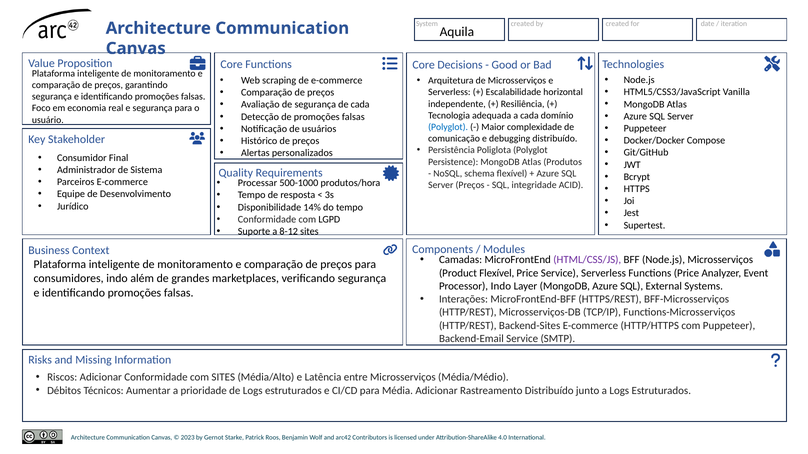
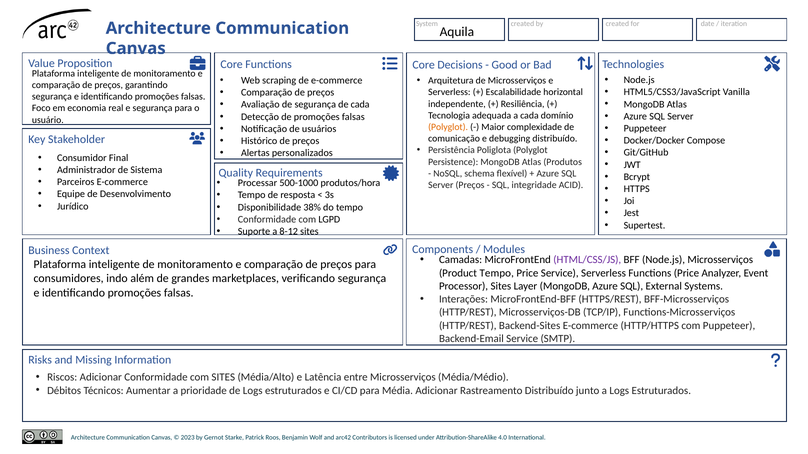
Polyglot colour: blue -> orange (448, 127)
14%: 14% -> 38% (312, 207)
Product Flexível: Flexível -> Tempo (497, 273)
Processor Indo: Indo -> Sites (501, 286)
